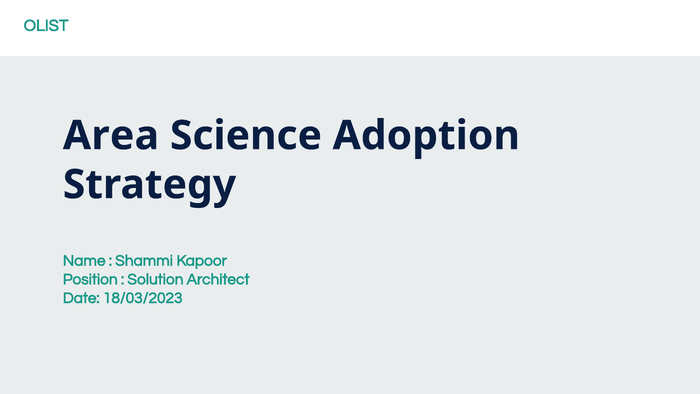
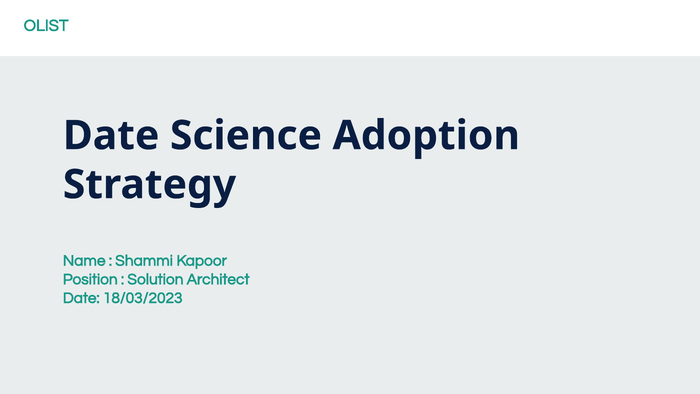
Area: Area -> Date (111, 136)
